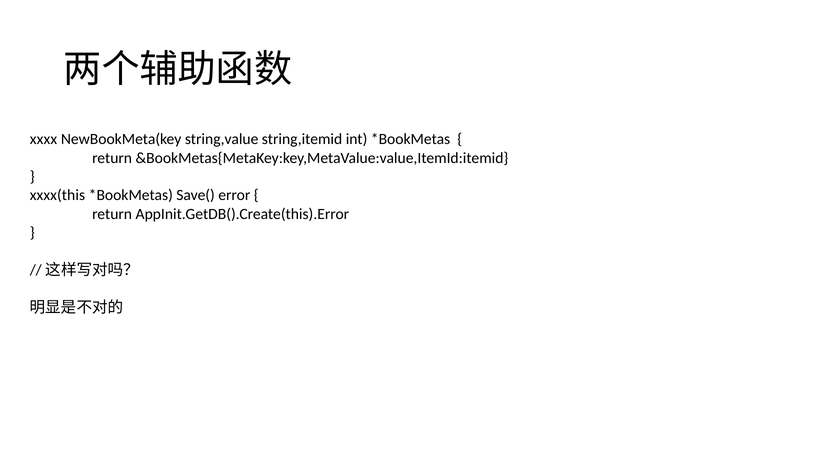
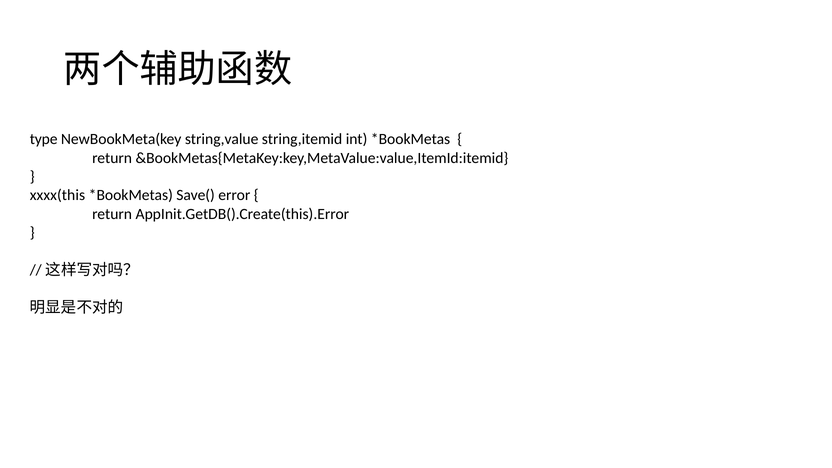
xxxx: xxxx -> type (44, 139)
